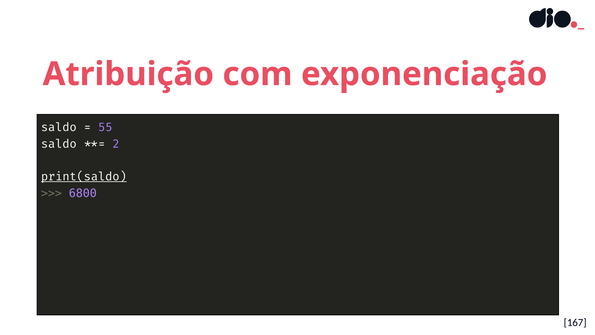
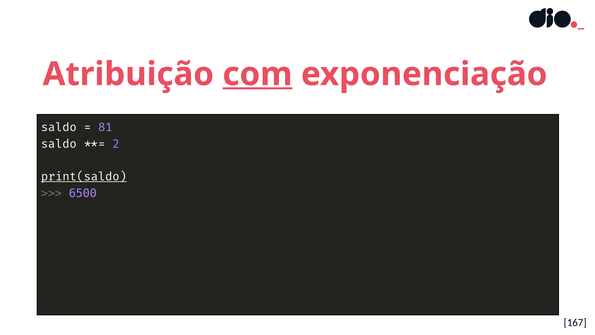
com underline: none -> present (257, 74)
55: 55 -> 81 (105, 127)
6800: 6800 -> 6500 (83, 193)
